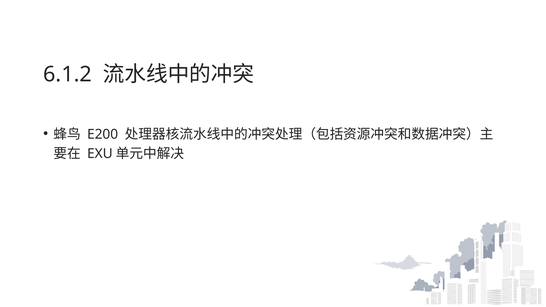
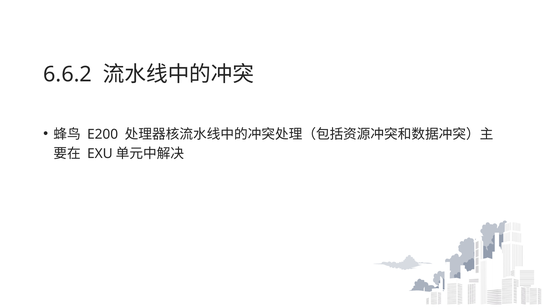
6.1.2: 6.1.2 -> 6.6.2 (68, 74)
